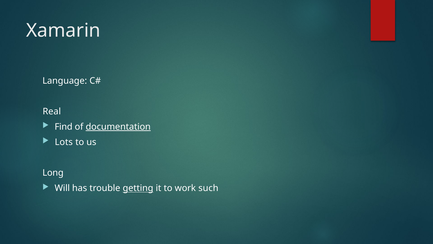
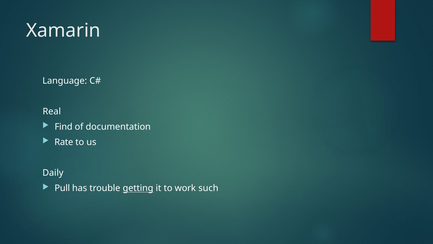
documentation underline: present -> none (118, 127)
Lots: Lots -> Rate (64, 142)
Long: Long -> Daily (53, 173)
Will: Will -> Pull (62, 188)
